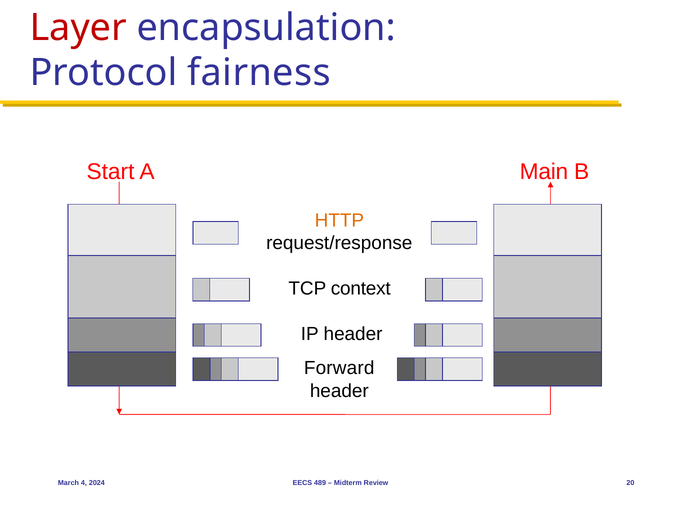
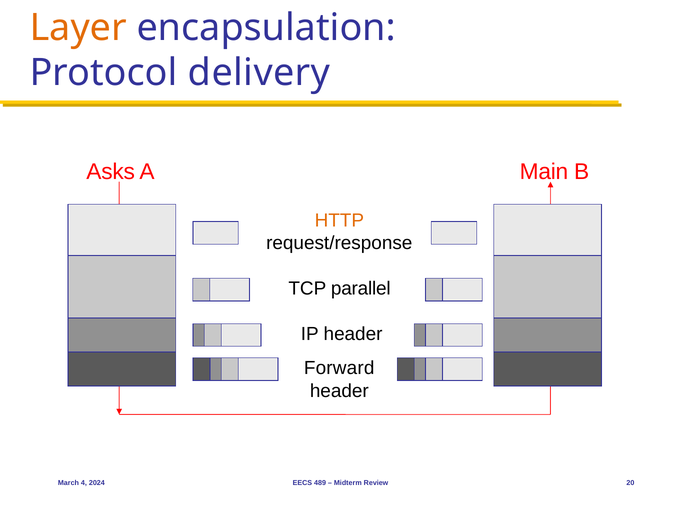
Layer colour: red -> orange (78, 28)
fairness: fairness -> delivery (259, 73)
Start: Start -> Asks (111, 172)
context: context -> parallel (361, 288)
